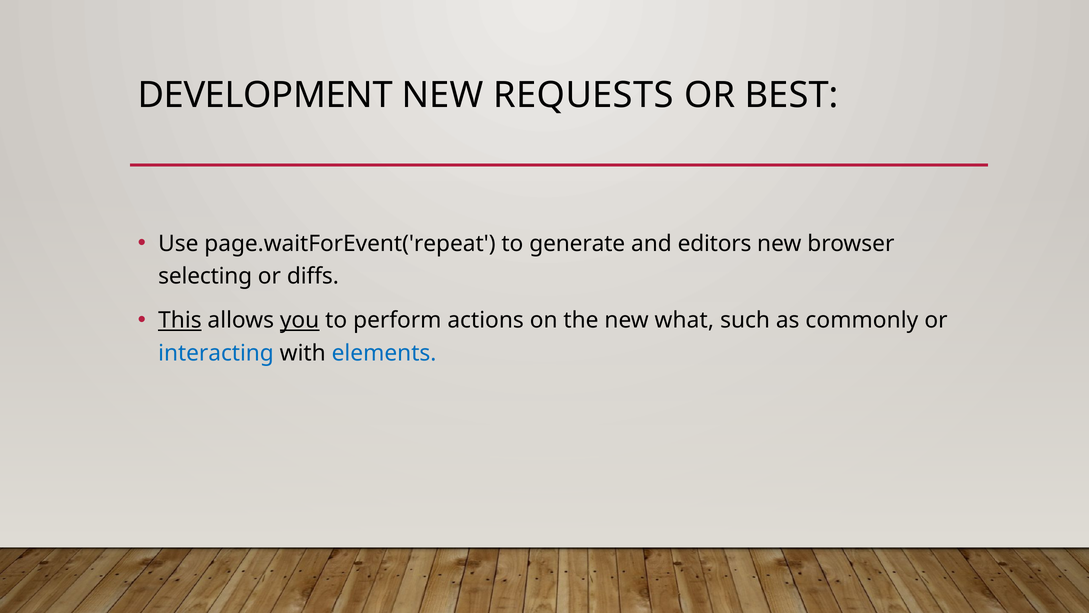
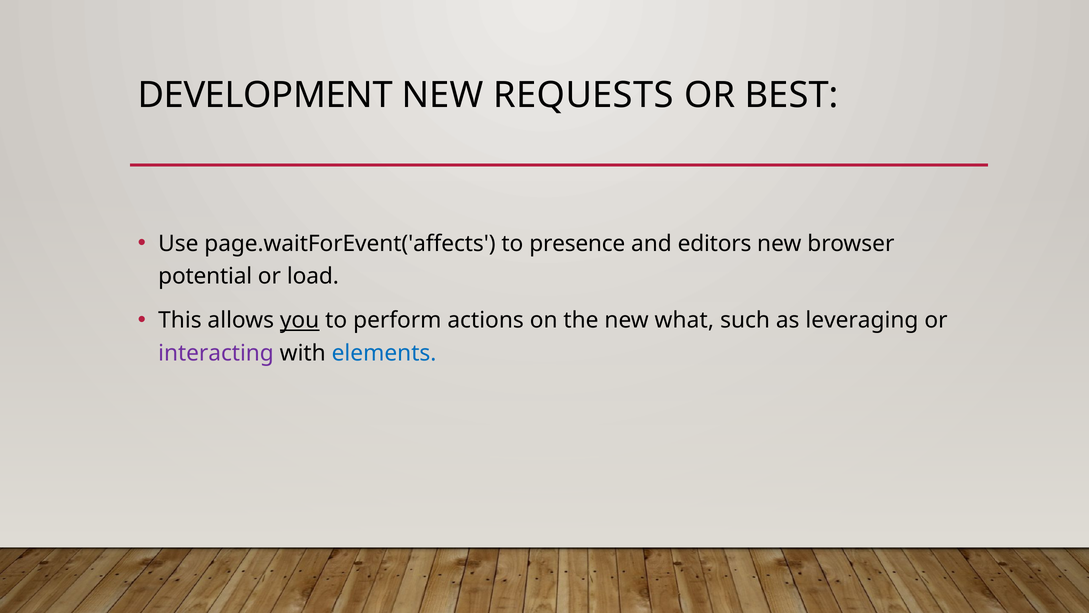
page.waitForEvent('repeat: page.waitForEvent('repeat -> page.waitForEvent('affects (350, 243)
generate: generate -> presence (577, 243)
selecting: selecting -> potential (205, 276)
diffs: diffs -> load (313, 276)
This underline: present -> none (180, 320)
commonly: commonly -> leveraging (862, 320)
interacting colour: blue -> purple (216, 353)
